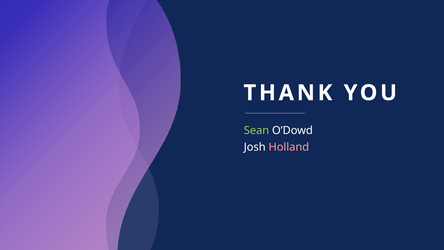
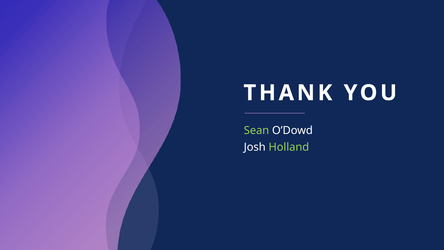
Holland colour: pink -> light green (289, 147)
